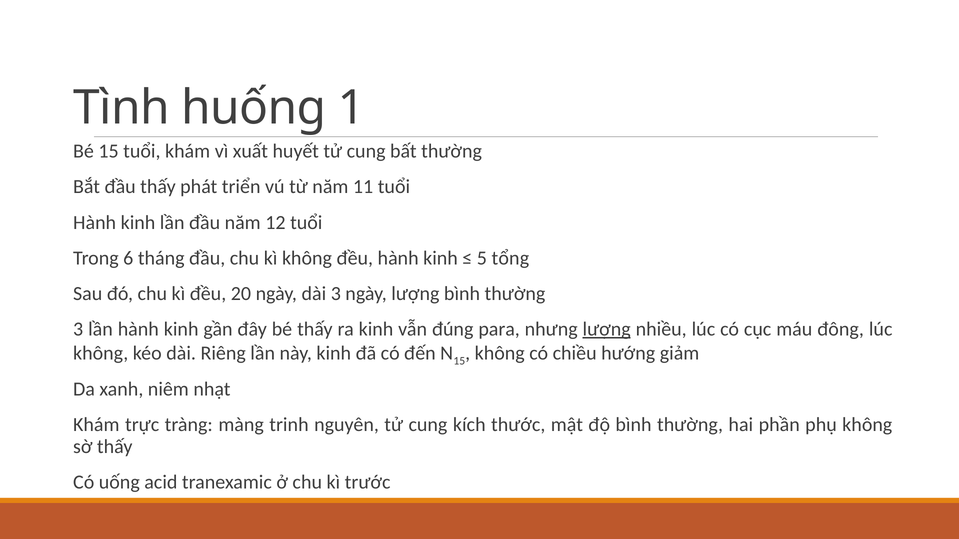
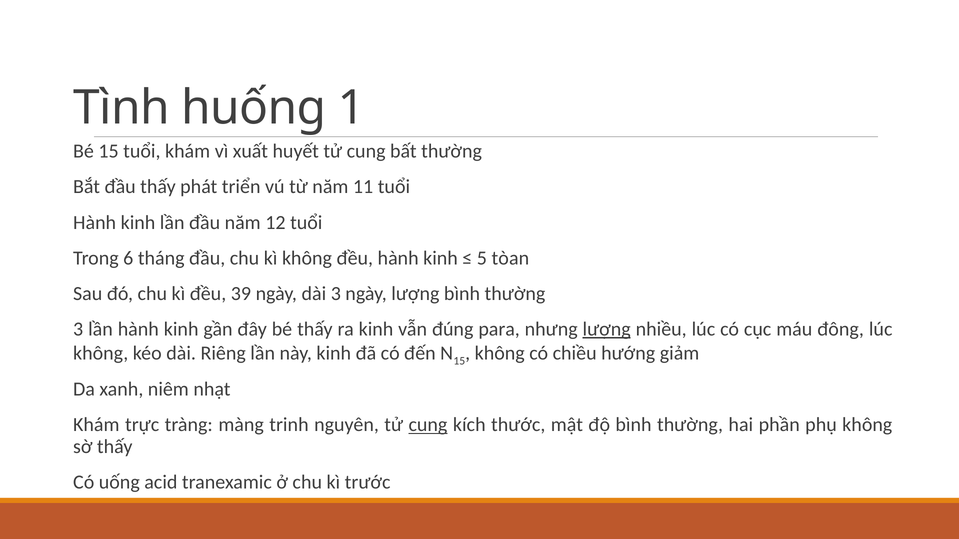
tổng: tổng -> tòan (510, 258)
20: 20 -> 39 (241, 294)
cung underline: none -> present (428, 425)
